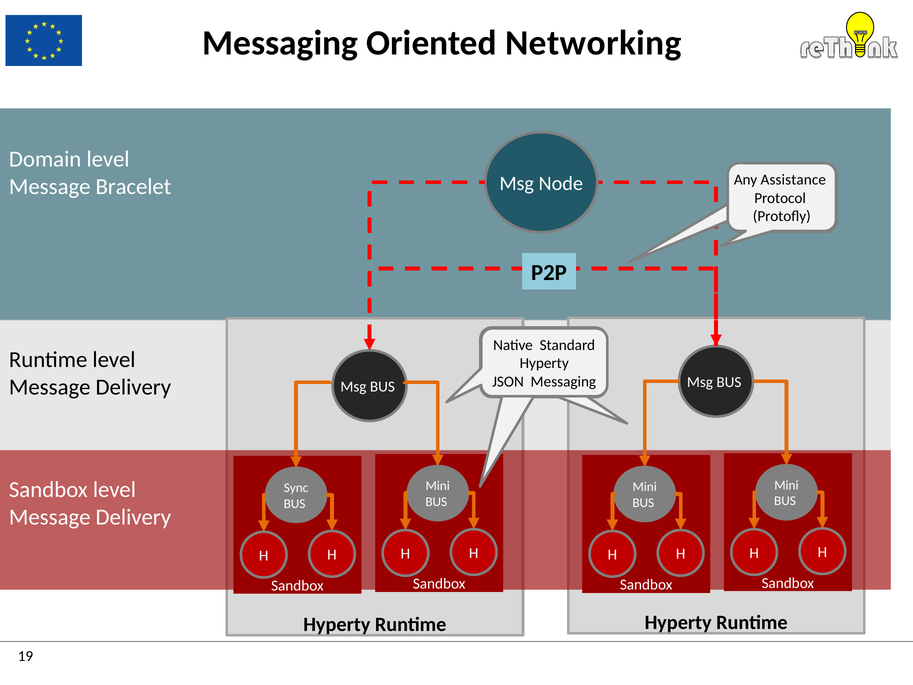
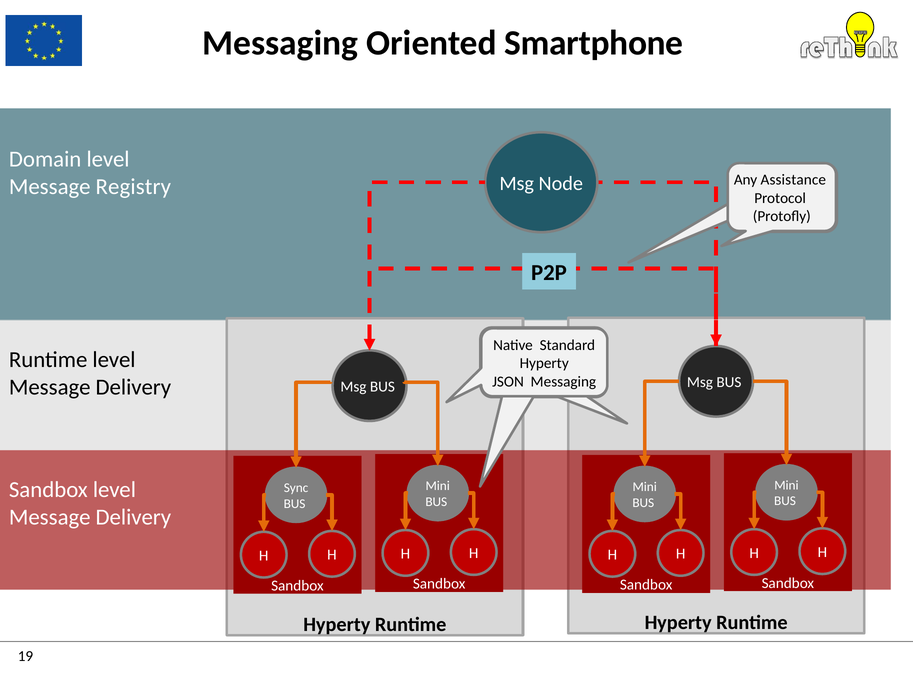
Networking: Networking -> Smartphone (594, 43)
Bracelet: Bracelet -> Registry (133, 187)
